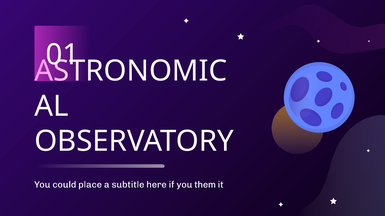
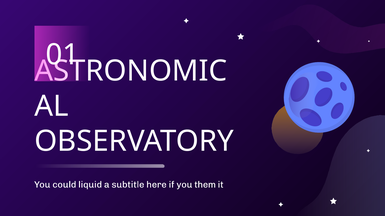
place: place -> liquid (90, 185)
